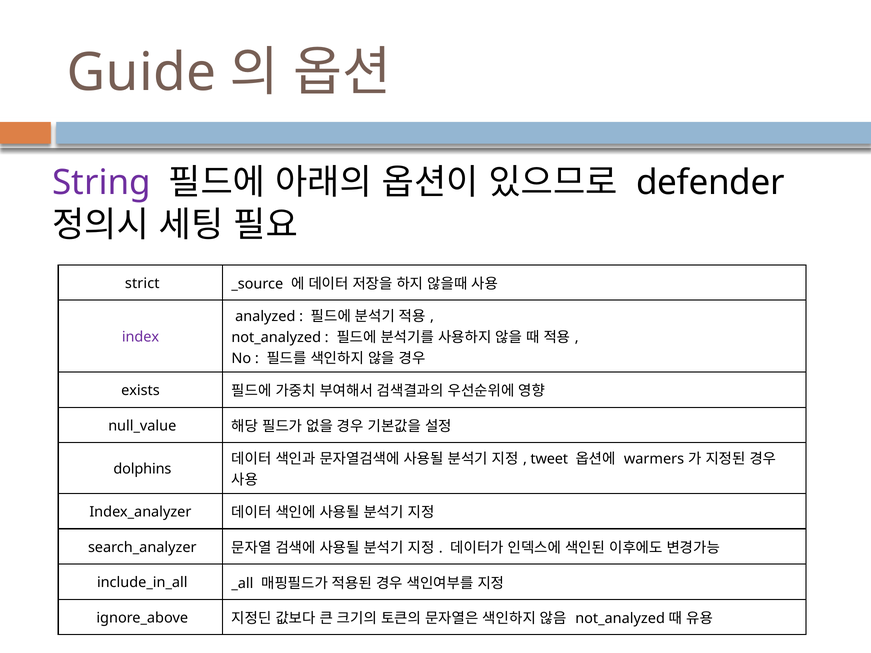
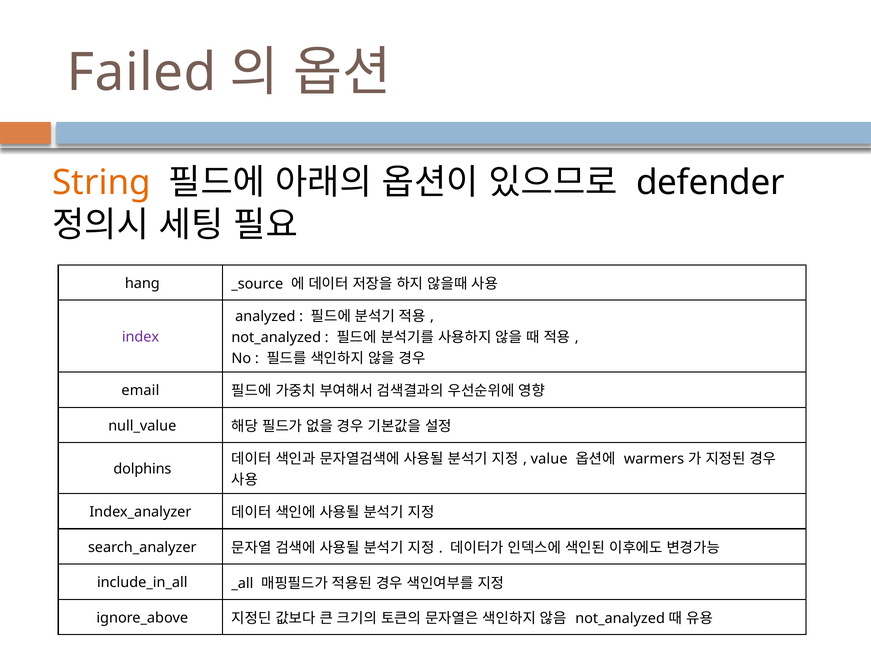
Guide: Guide -> Failed (142, 73)
String colour: purple -> orange (101, 183)
strict: strict -> hang (142, 283)
exists: exists -> email (140, 391)
tweet: tweet -> value (549, 459)
